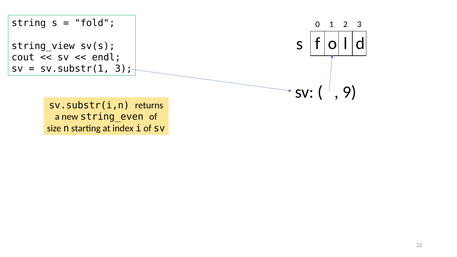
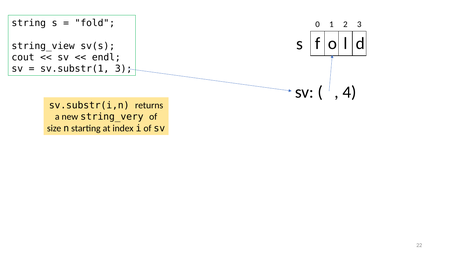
9: 9 -> 4 (349, 92)
string_even: string_even -> string_very (112, 117)
